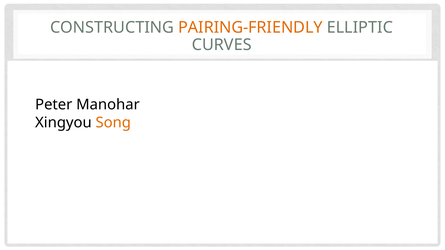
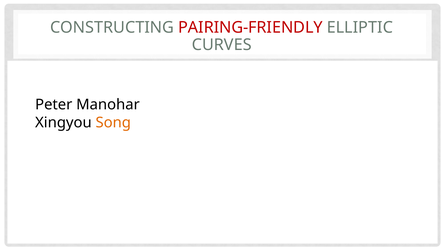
PAIRING-FRIENDLY colour: orange -> red (250, 27)
